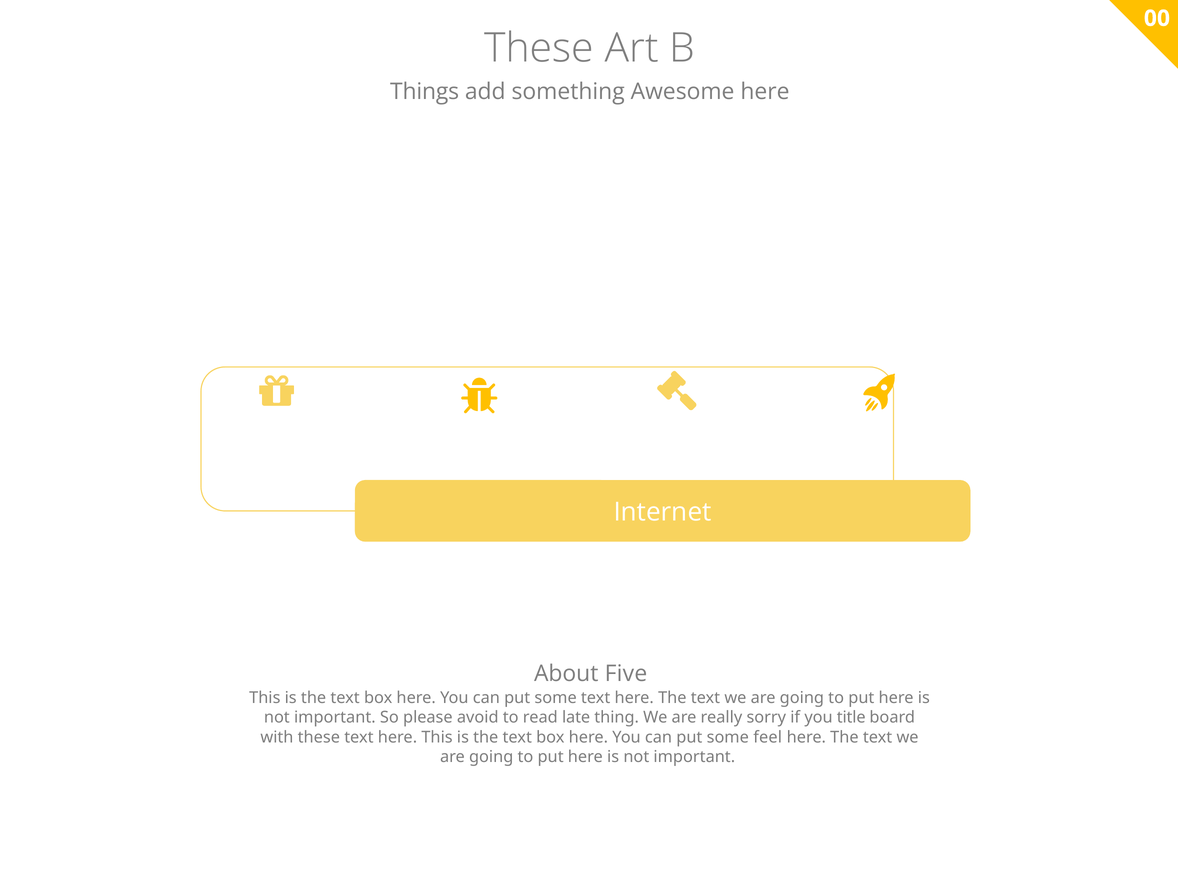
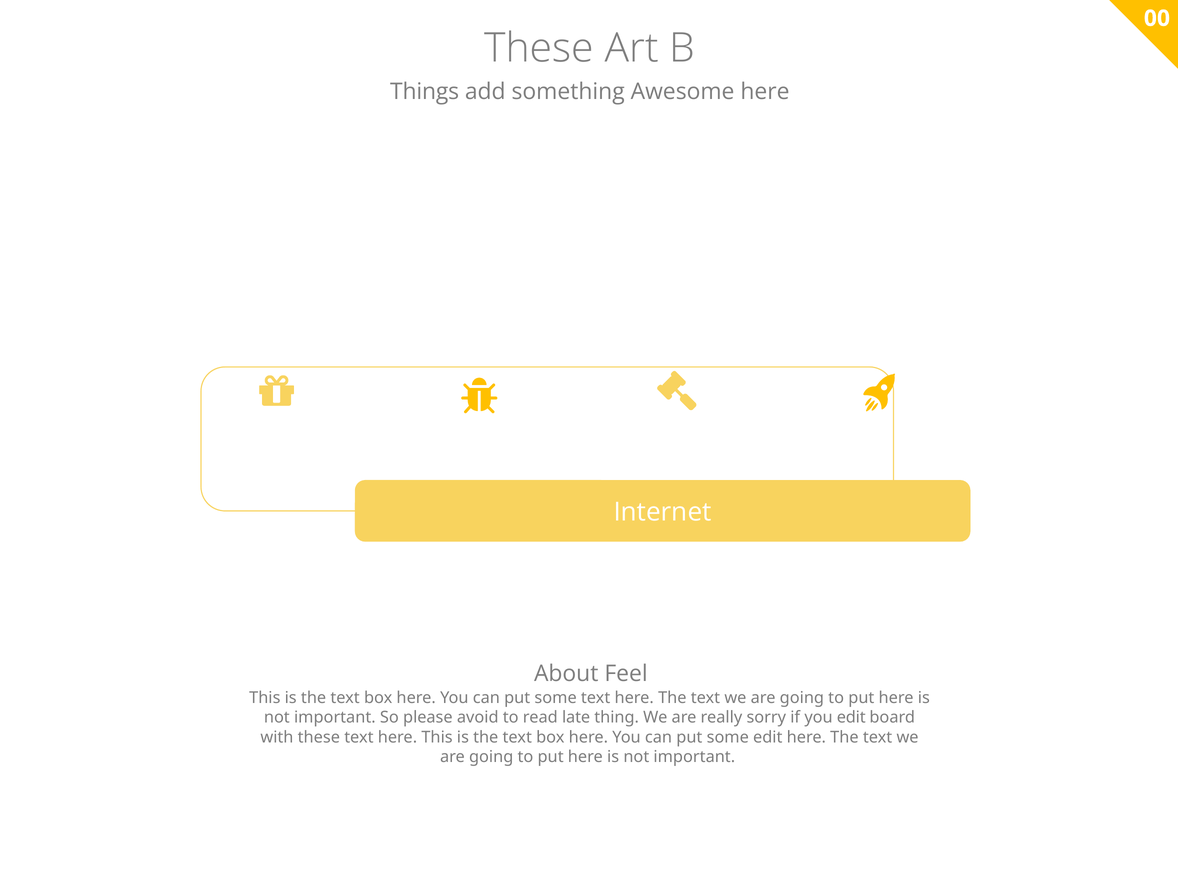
Five: Five -> Feel (626, 674)
you title: title -> edit (851, 718)
some feel: feel -> edit (768, 738)
